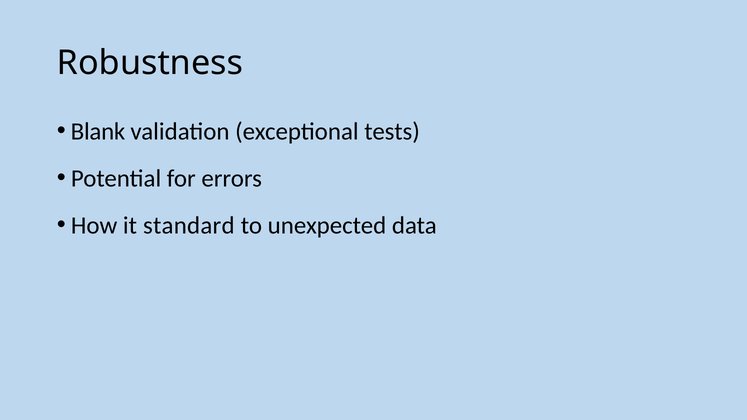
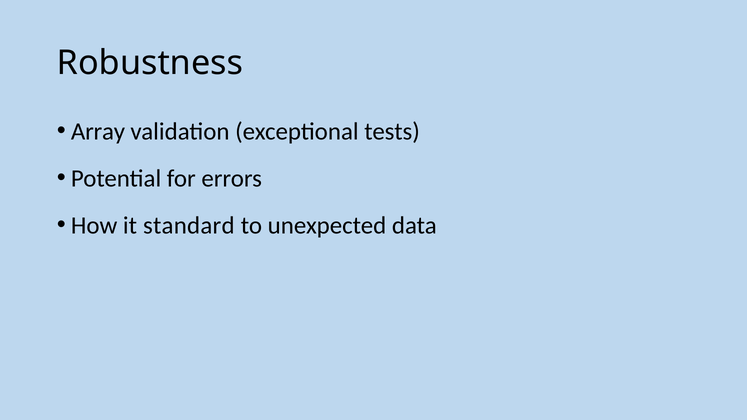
Blank: Blank -> Array (98, 131)
